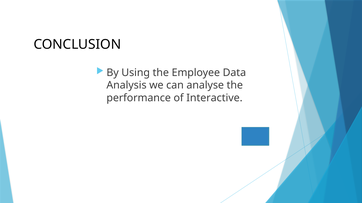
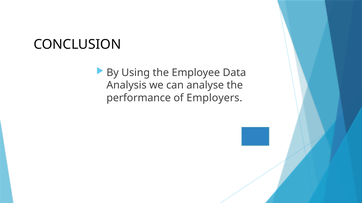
Interactive: Interactive -> Employers (214, 98)
